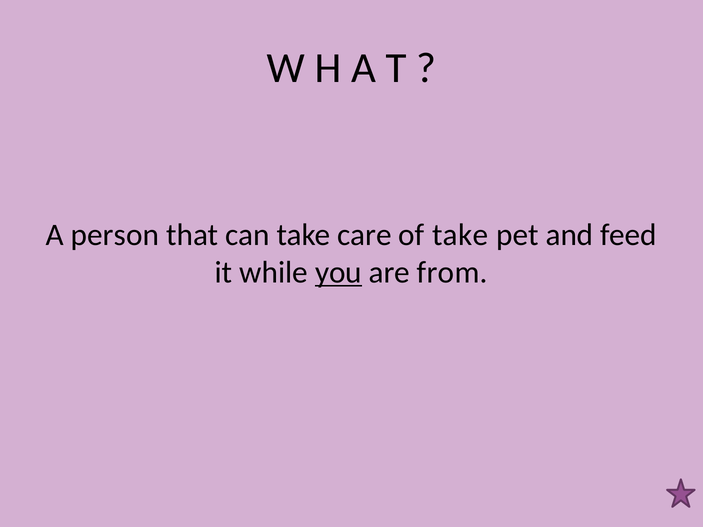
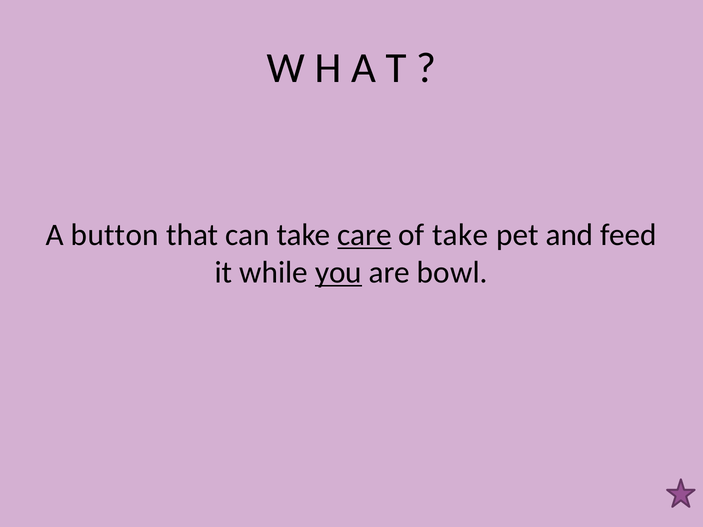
person: person -> button (115, 235)
care underline: none -> present (365, 235)
from: from -> bowl (452, 272)
